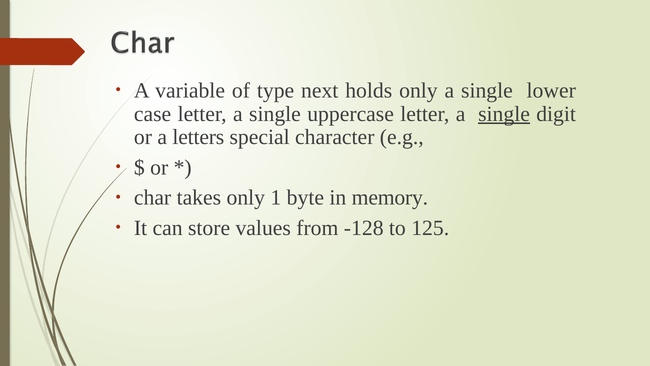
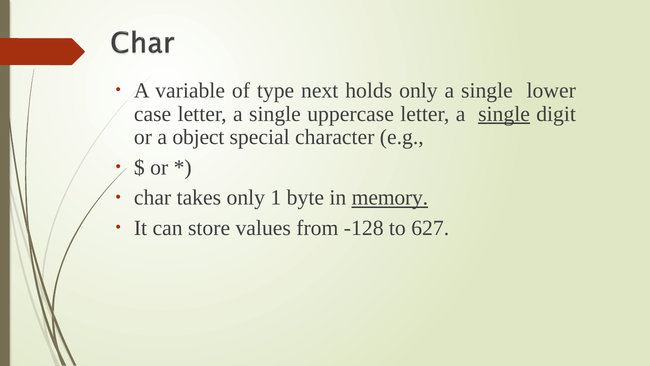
letters: letters -> object (198, 137)
memory underline: none -> present (390, 198)
125: 125 -> 627 (430, 228)
